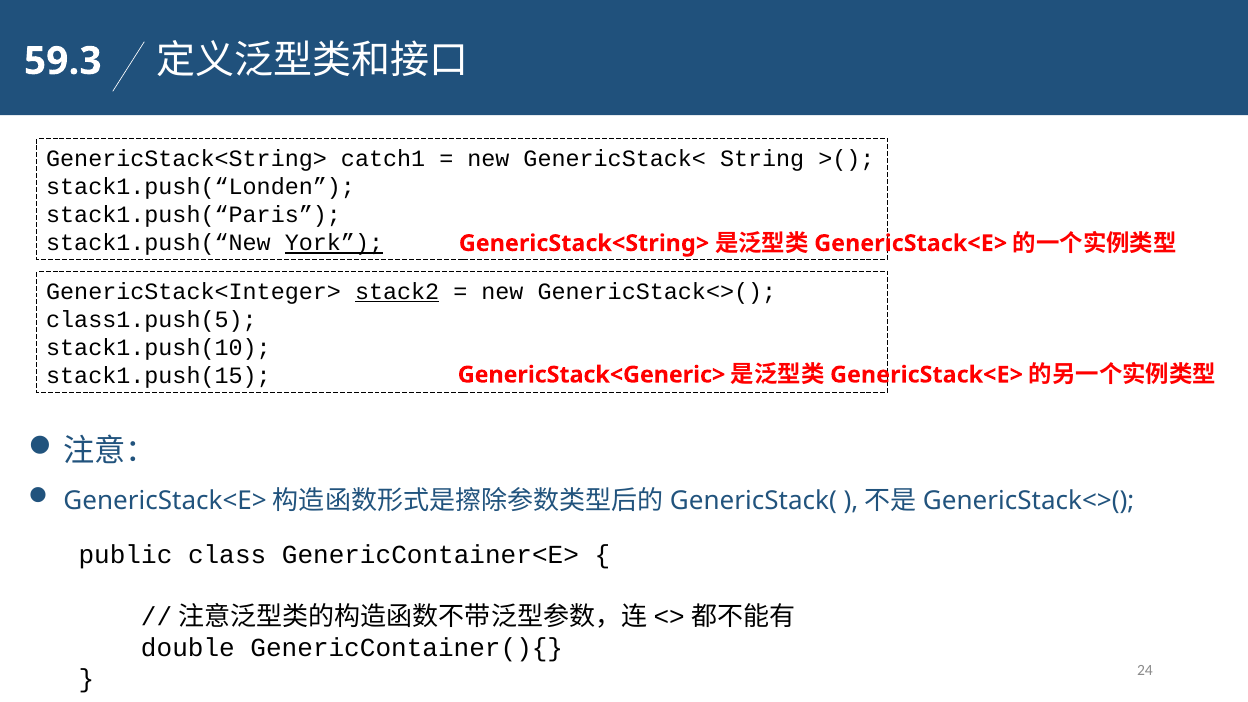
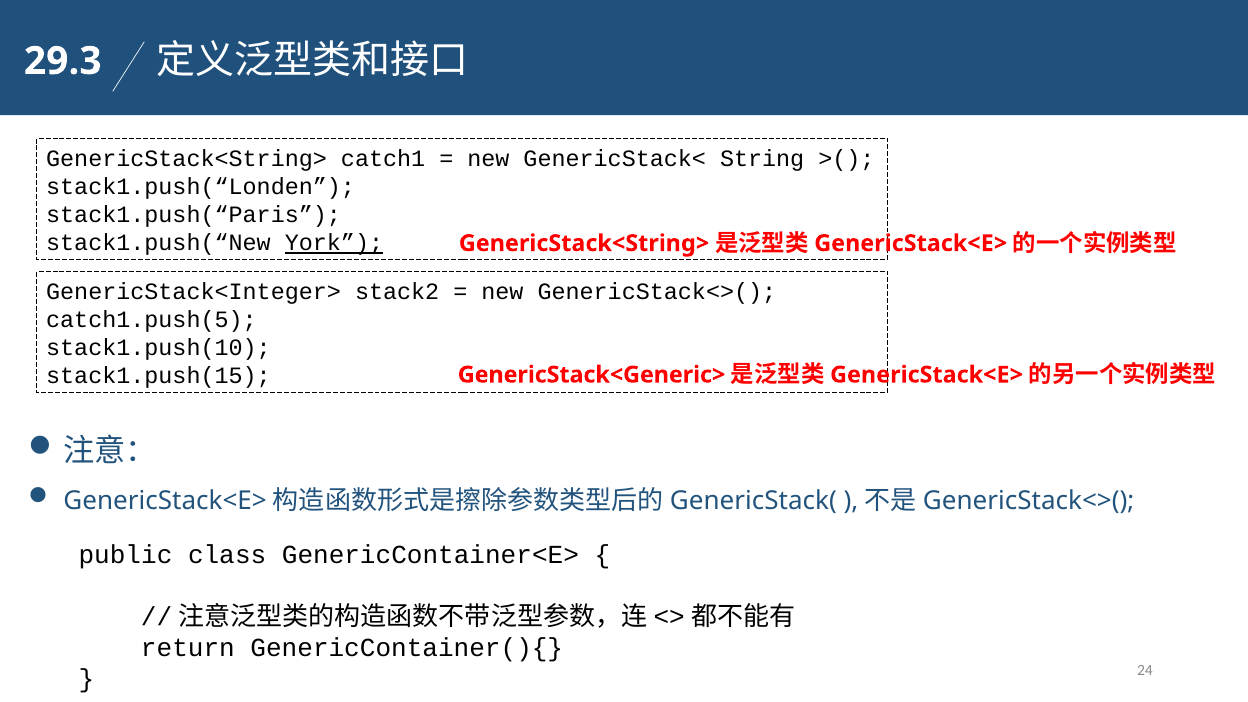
59.3: 59.3 -> 29.3 (63, 61)
stack2 underline: present -> none (397, 292)
class1.push(5: class1.push(5 -> catch1.push(5 (151, 320)
double: double -> return (188, 648)
